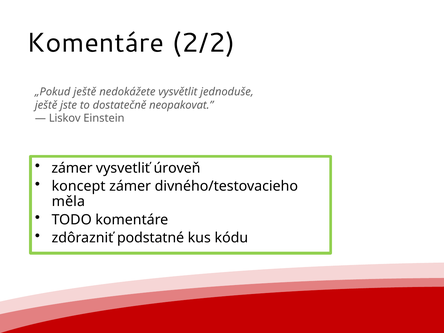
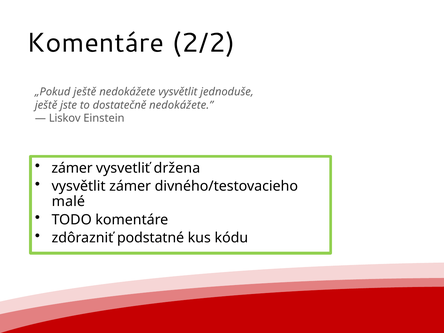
dostatečně neopakovat: neopakovat -> nedokážete (181, 105)
úroveň: úroveň -> držena (177, 168)
koncept: koncept -> vysvětlit (79, 186)
měla: měla -> malé (68, 202)
